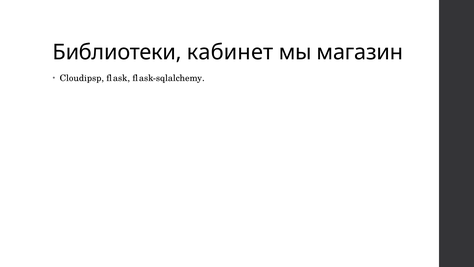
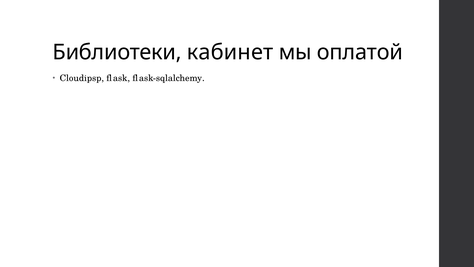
магазин: магазин -> оплатой (360, 52)
